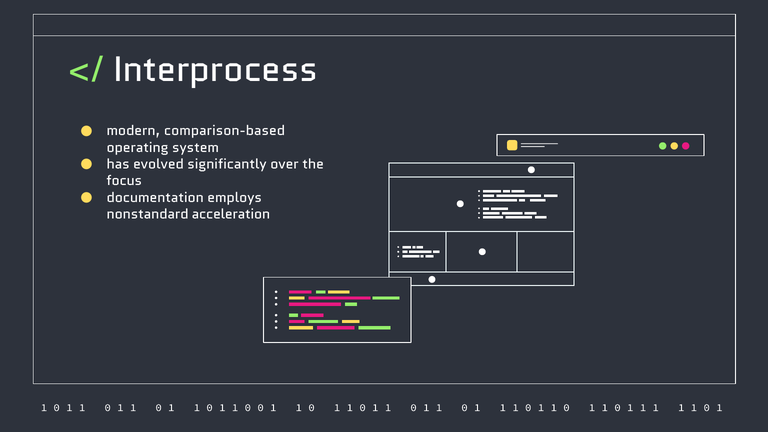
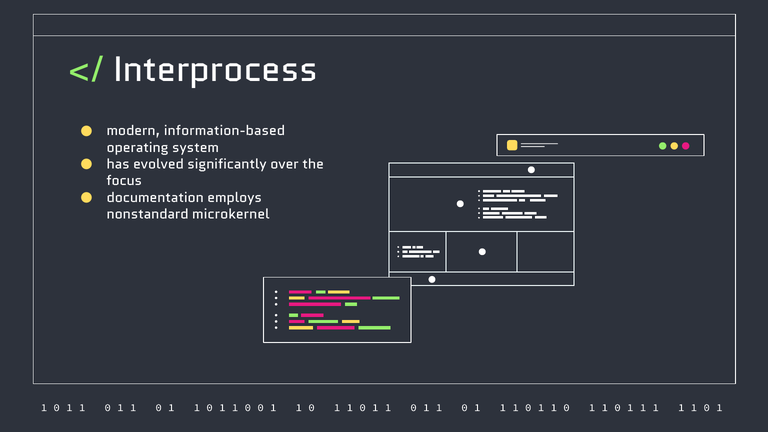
comparison-based: comparison-based -> information-based (224, 131)
acceleration: acceleration -> microkernel (231, 214)
